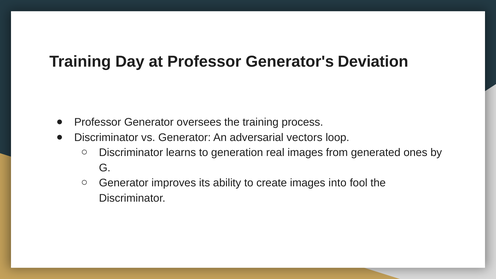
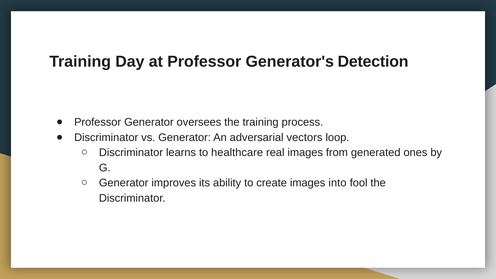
Deviation: Deviation -> Detection (373, 61)
generation: generation -> healthcare (237, 153)
